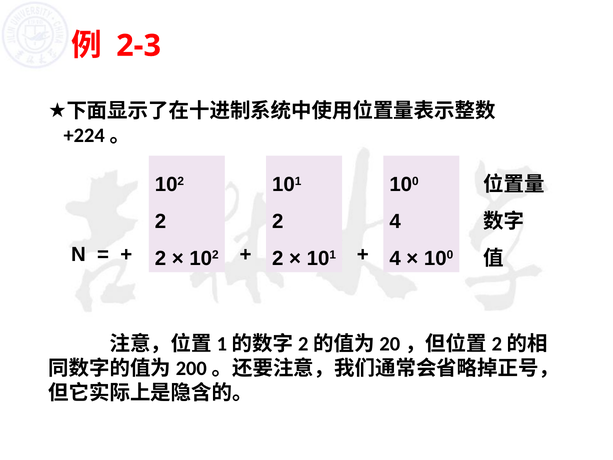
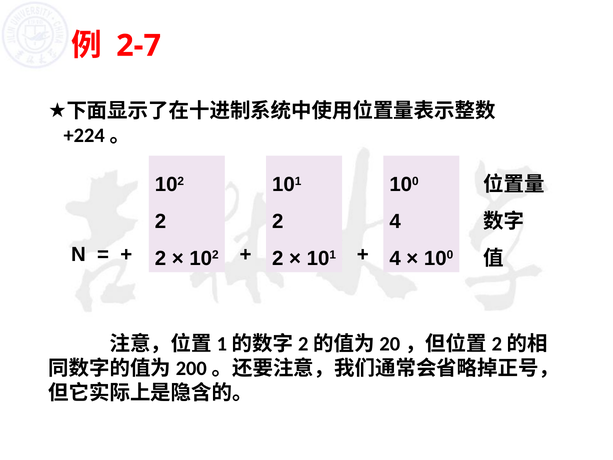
2-3: 2-3 -> 2-7 (139, 46)
